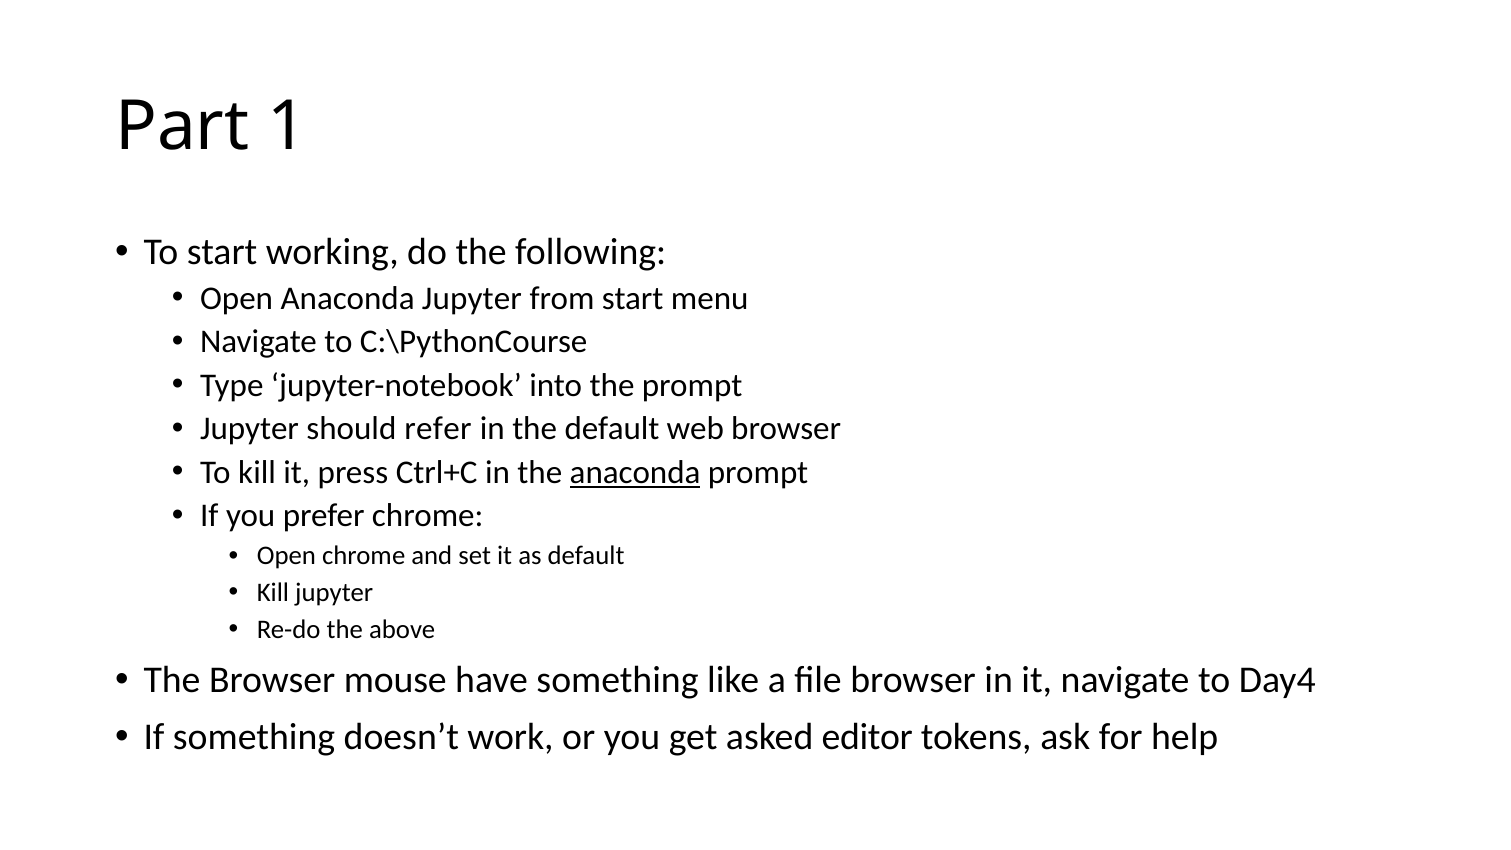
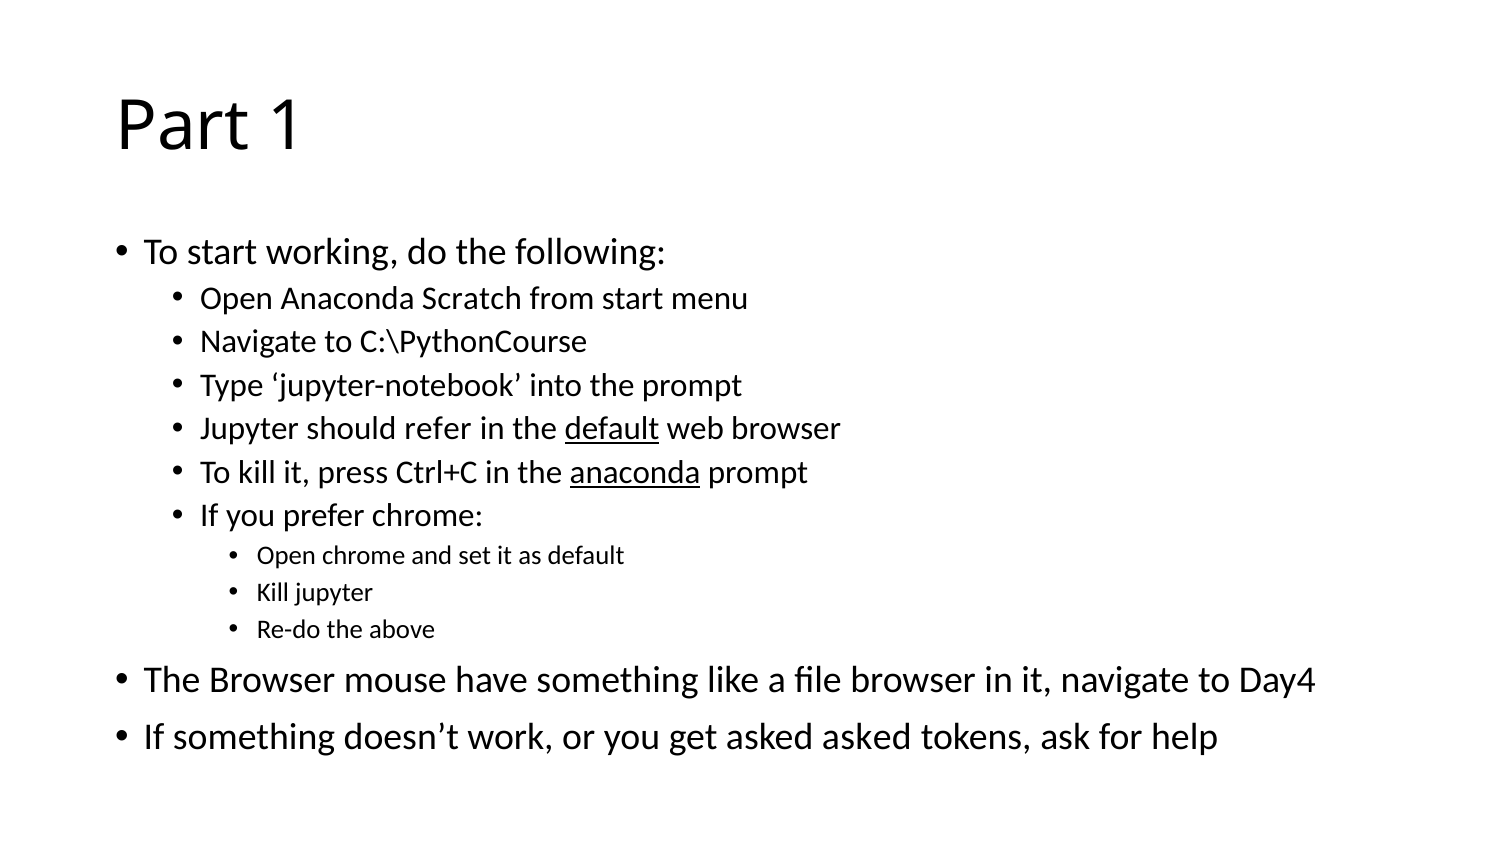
Anaconda Jupyter: Jupyter -> Scratch (472, 298)
default underline: none -> present (612, 429)
asked editor: editor -> asked (867, 737)
